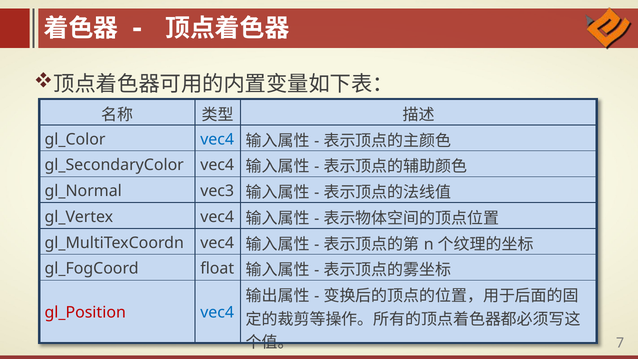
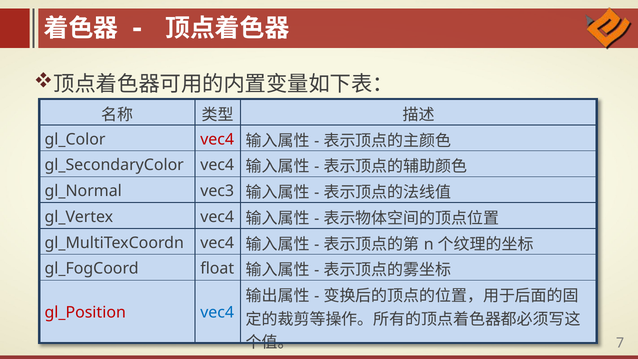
vec4 colour: blue -> red (217, 139)
